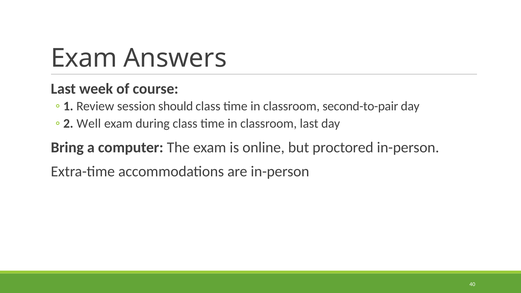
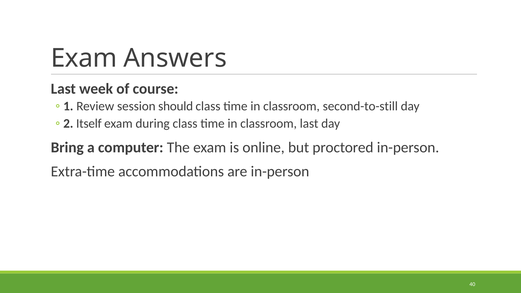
second-to-pair: second-to-pair -> second-to-still (360, 106)
Well: Well -> Itself (89, 124)
